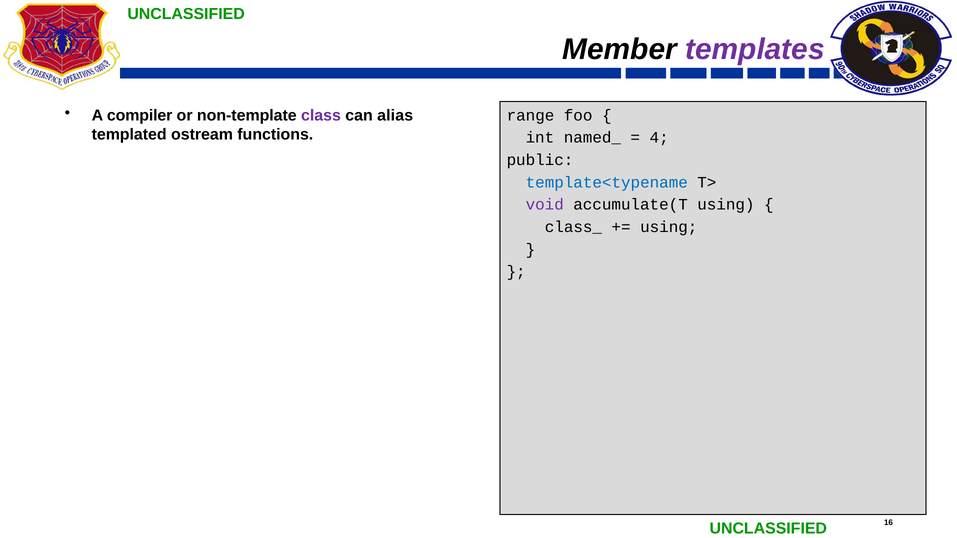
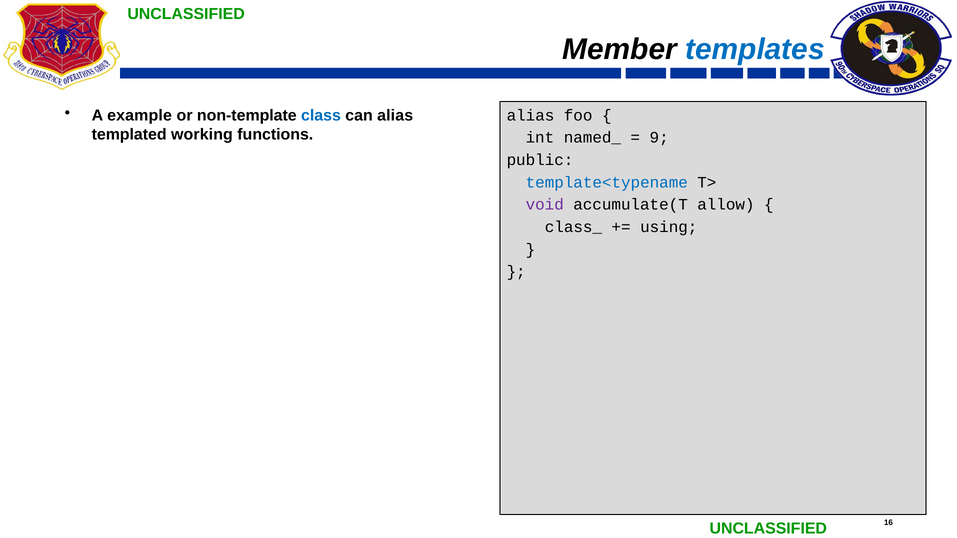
templates colour: purple -> blue (755, 49)
compiler: compiler -> example (140, 115)
class colour: purple -> blue (321, 115)
range: range -> alias (531, 115)
ostream: ostream -> working (202, 135)
4: 4 -> 9 (659, 138)
accumulate(T using: using -> allow (726, 205)
